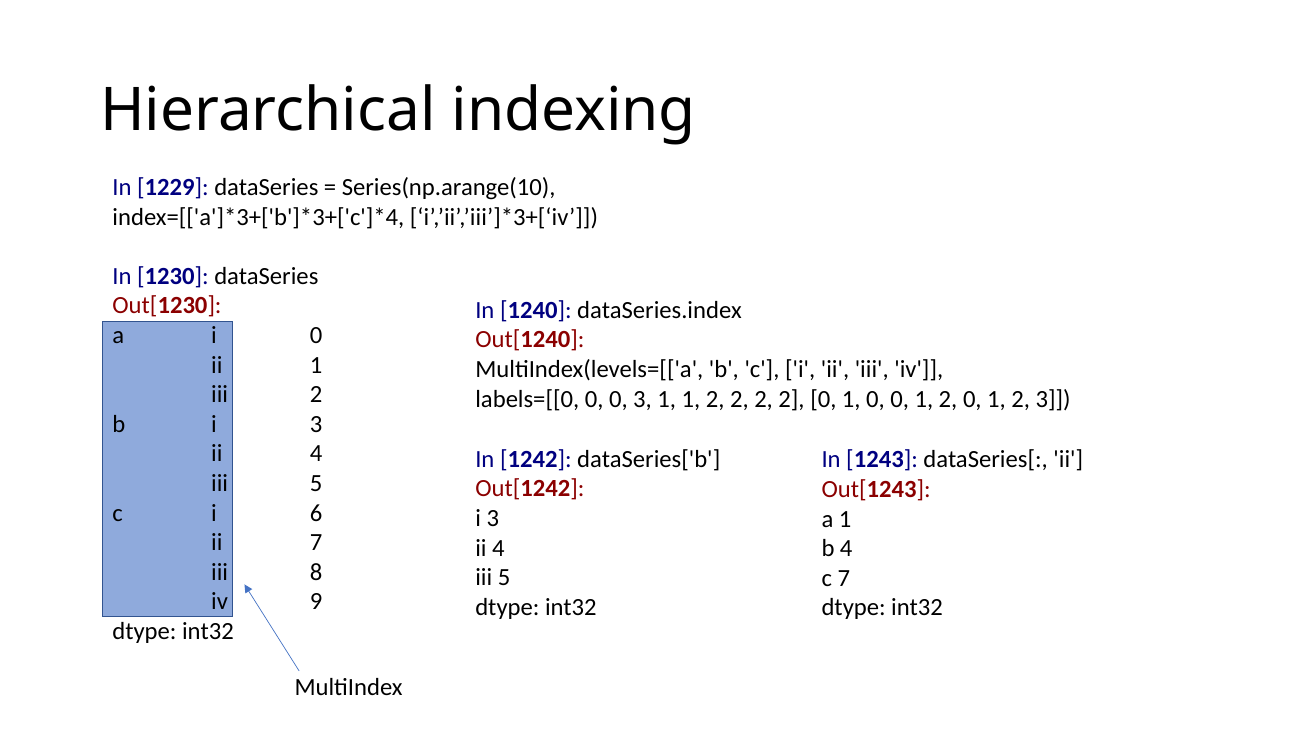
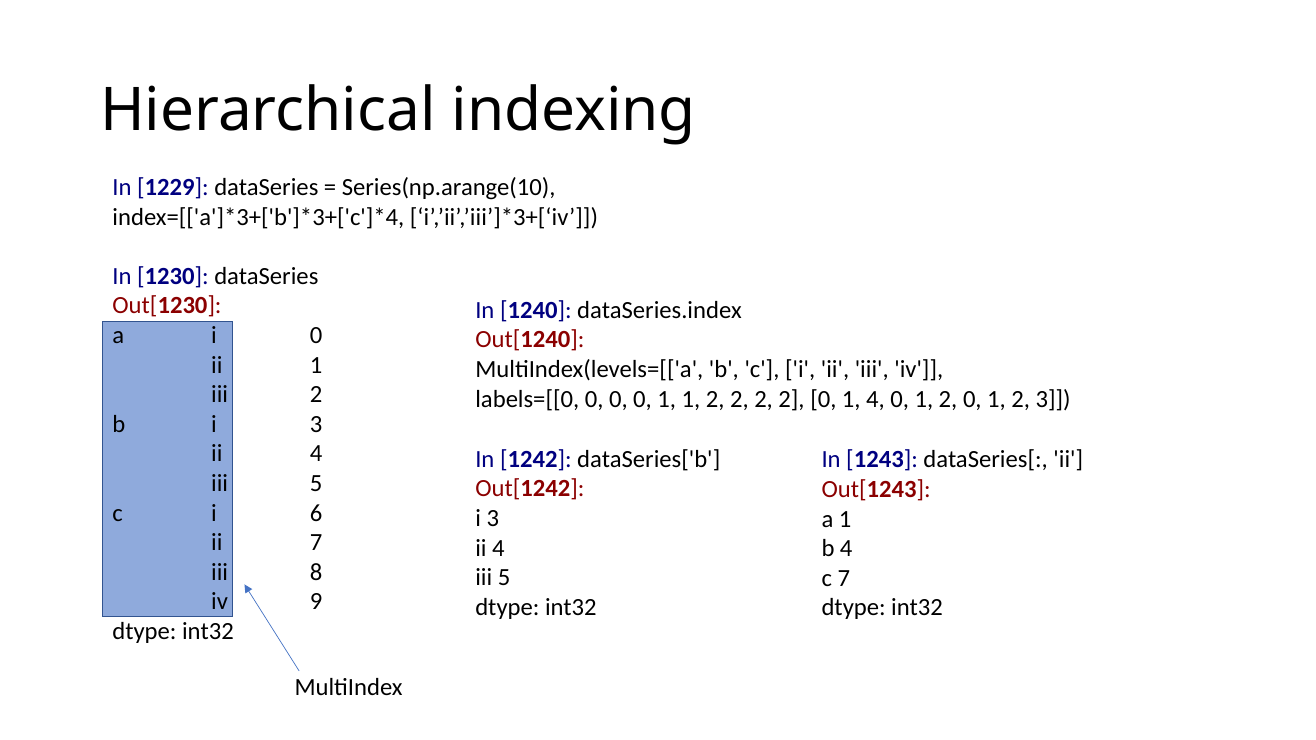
0 0 3: 3 -> 0 (643, 399)
1 0: 0 -> 4 (875, 399)
